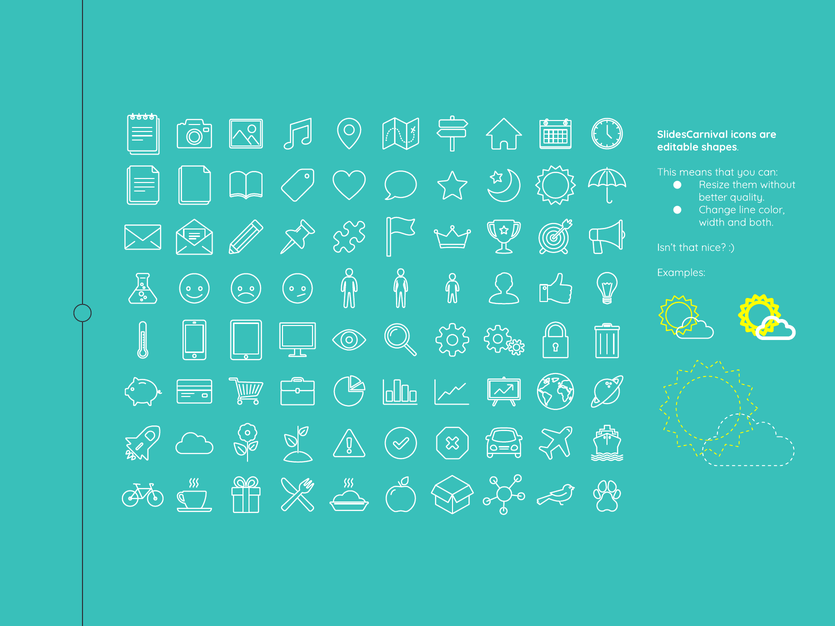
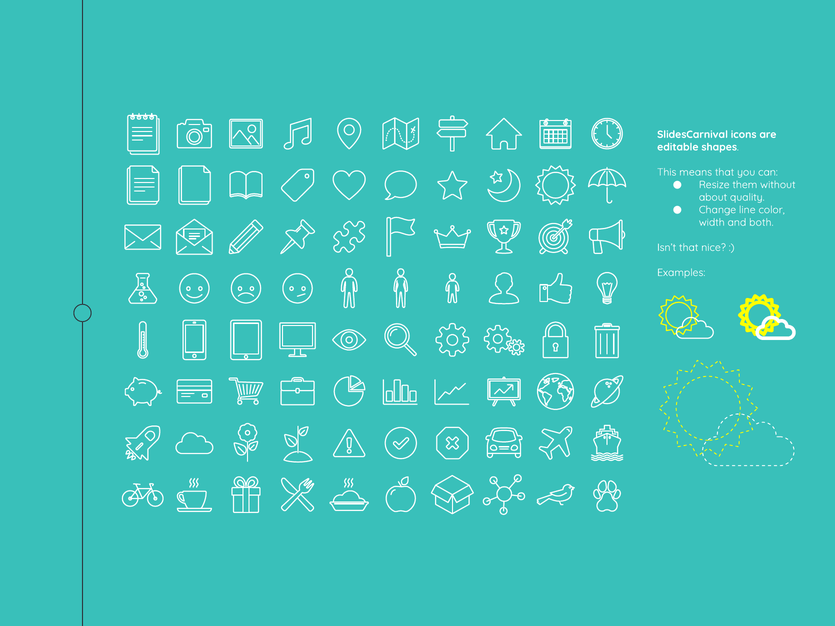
better: better -> about (713, 197)
